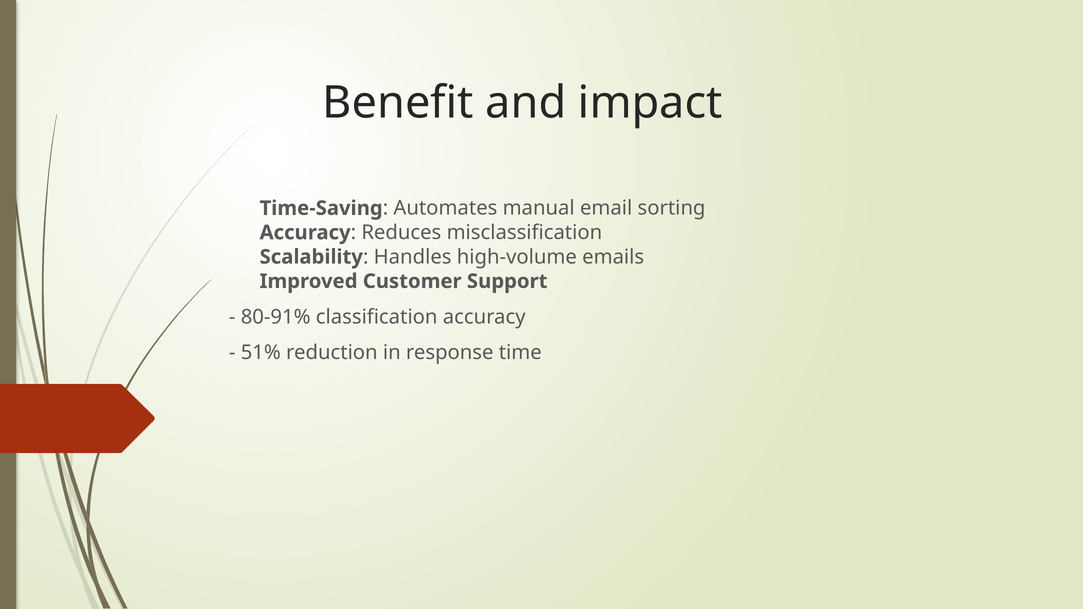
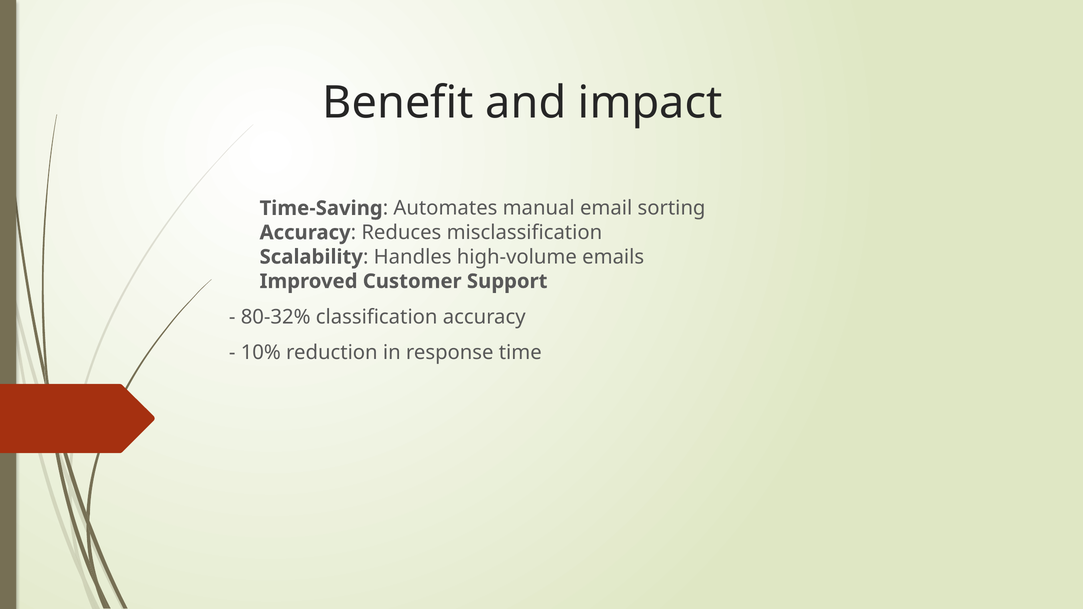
80-91%: 80-91% -> 80-32% (276, 317)
51%: 51% -> 10% (261, 353)
